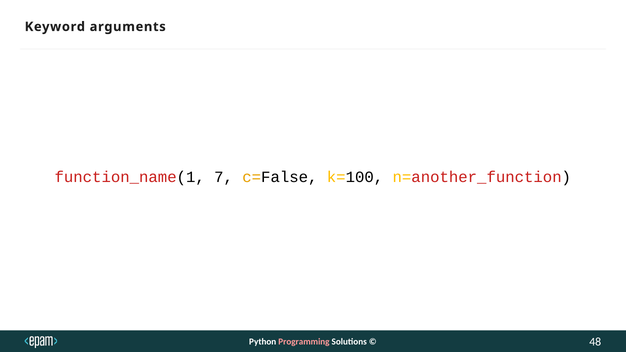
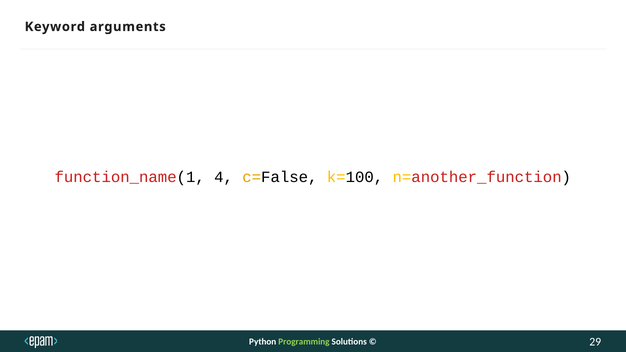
7: 7 -> 4 (224, 177)
Programming colour: pink -> light green (304, 342)
48: 48 -> 29 (595, 342)
